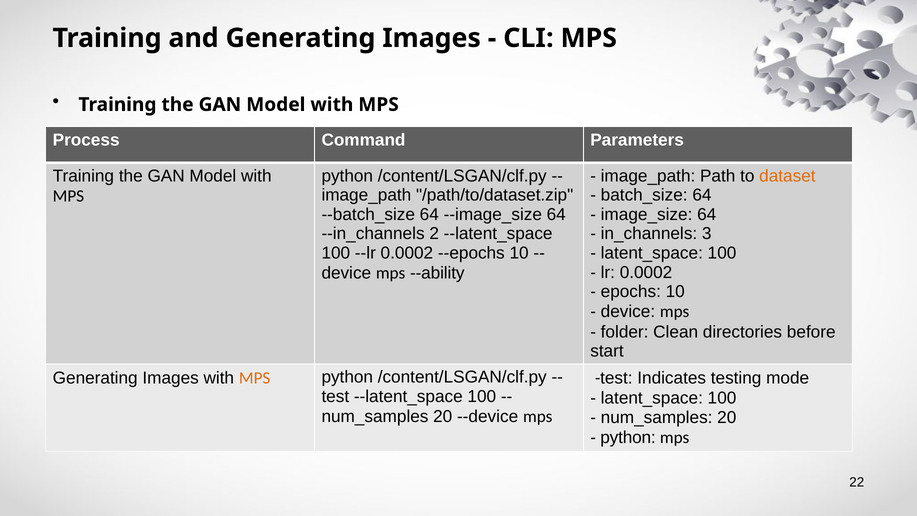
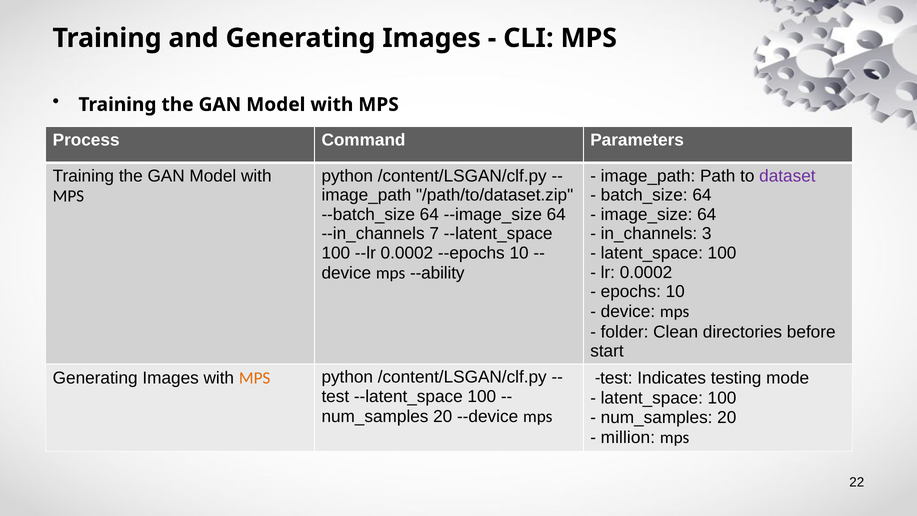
dataset colour: orange -> purple (787, 176)
2: 2 -> 7 (434, 234)
python: python -> million (628, 437)
